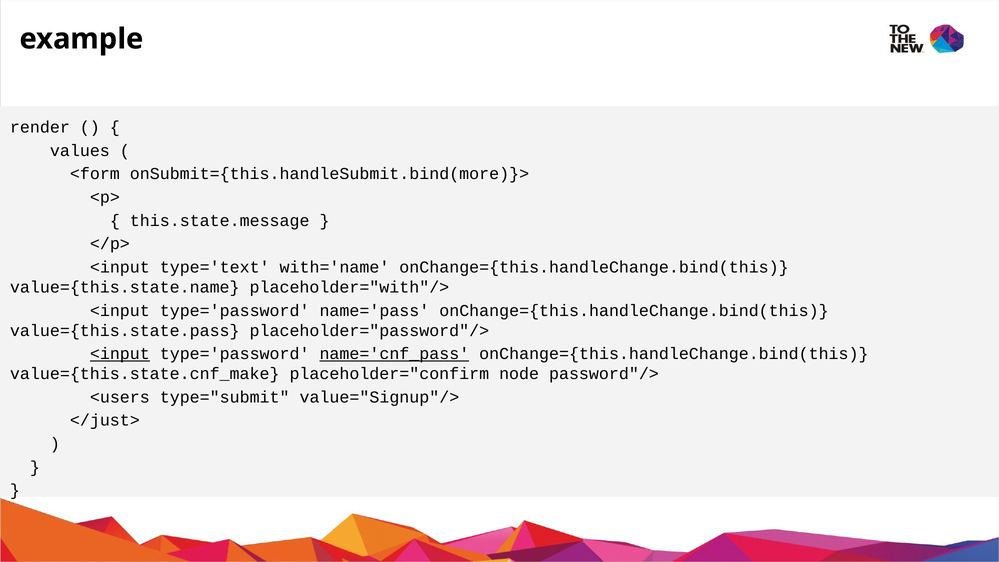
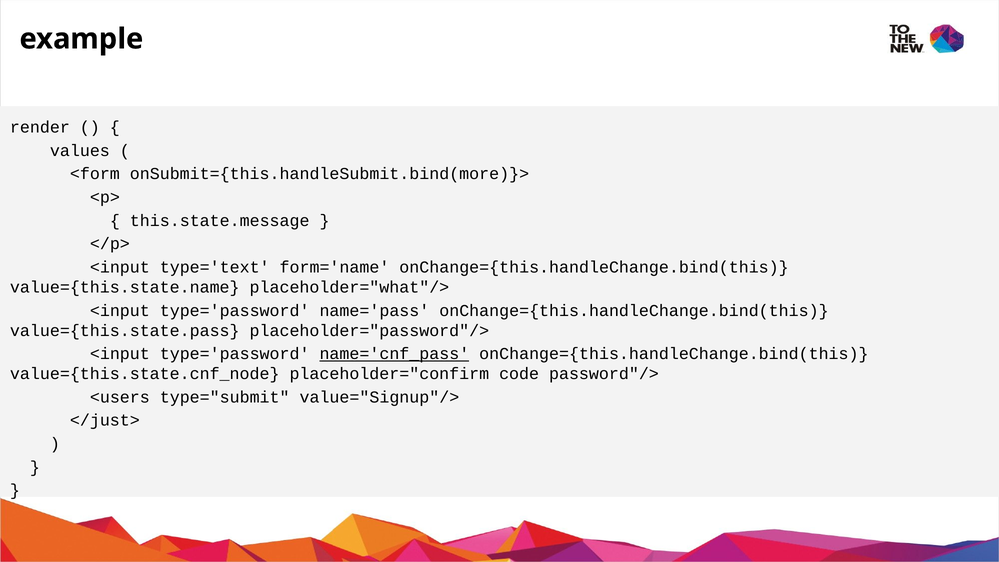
with='name: with='name -> form='name (334, 267)
placeholder="with"/>: placeholder="with"/> -> placeholder="what"/> (349, 287)
<input underline: present -> none (120, 354)
value={this.state.cnf_make: value={this.state.cnf_make -> value={this.state.cnf_node (145, 374)
node: node -> code (519, 374)
